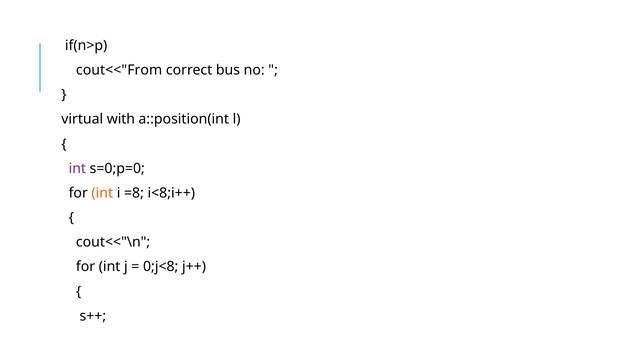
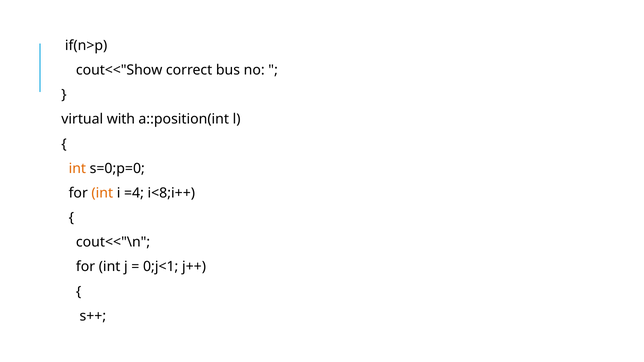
cout<<"From: cout<<"From -> cout<<"Show (119, 70)
int colour: purple -> orange (77, 169)
=8: =8 -> =4 (134, 193)
0;j<8: 0;j<8 -> 0;j<1 (161, 267)
